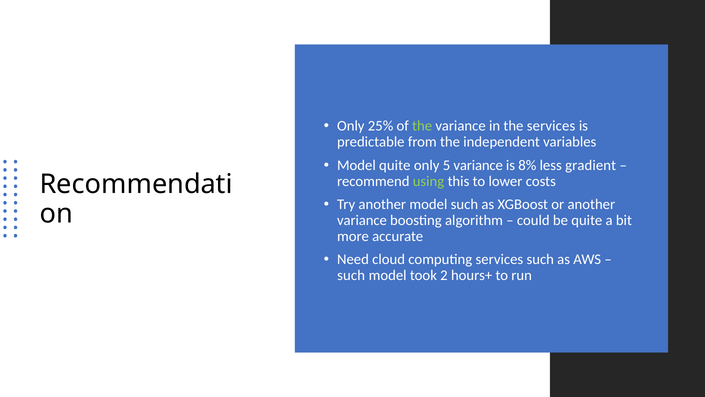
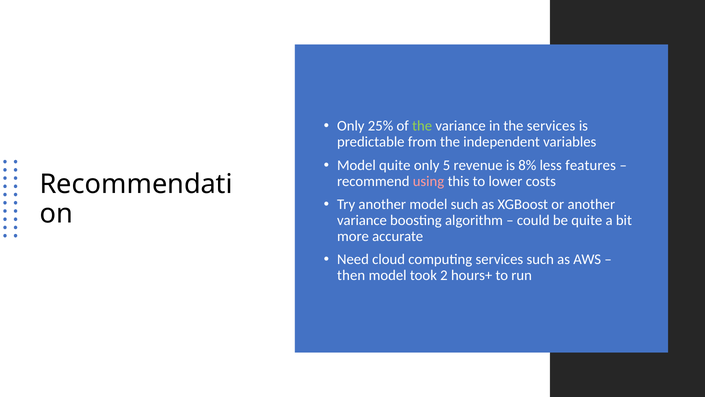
5 variance: variance -> revenue (478, 165)
gradient: gradient -> features (591, 165)
using colour: light green -> pink (429, 181)
such: such -> then (351, 275)
